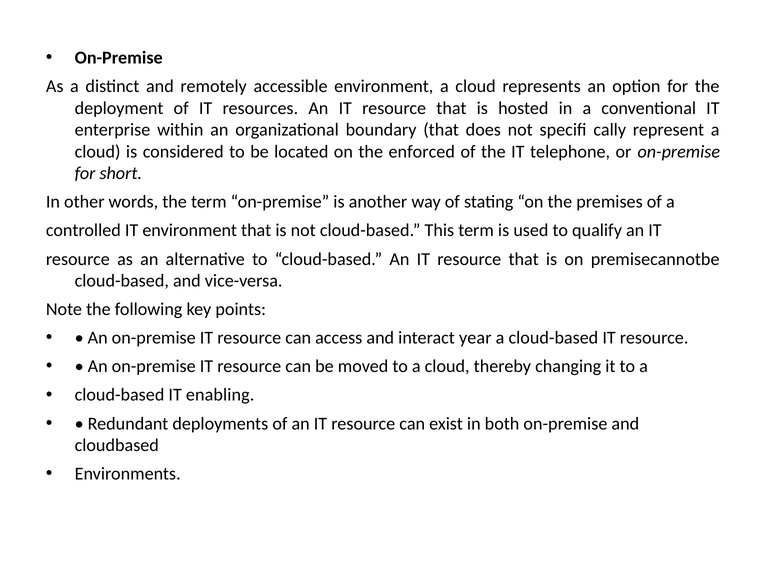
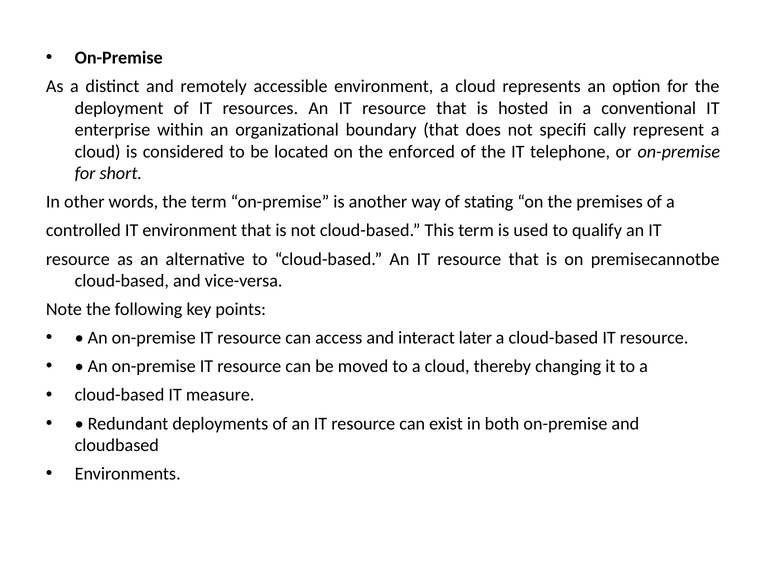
year: year -> later (475, 338)
enabling: enabling -> measure (220, 395)
